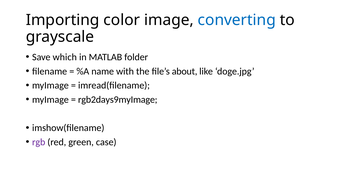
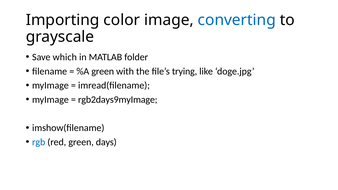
%A name: name -> green (103, 71)
about: about -> trying (185, 71)
rgb colour: purple -> blue (39, 142)
case: case -> days (106, 142)
